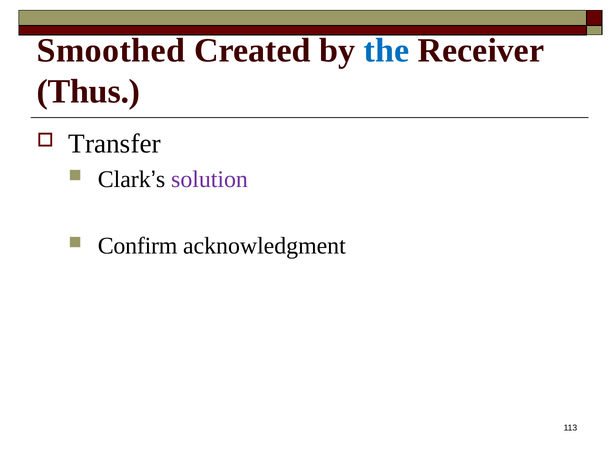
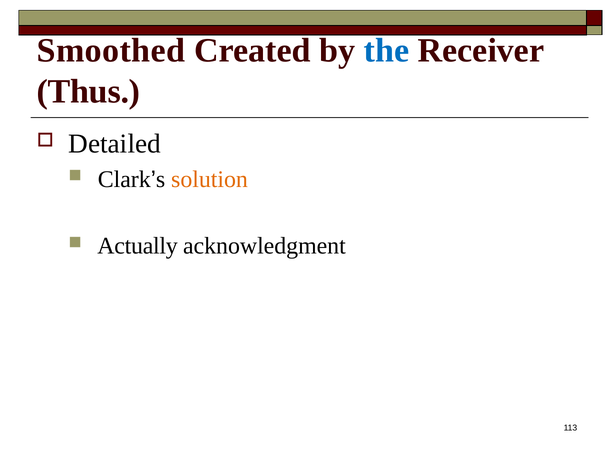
Transfer: Transfer -> Detailed (115, 144)
solution colour: purple -> orange (210, 179)
Confirm: Confirm -> Actually (138, 246)
